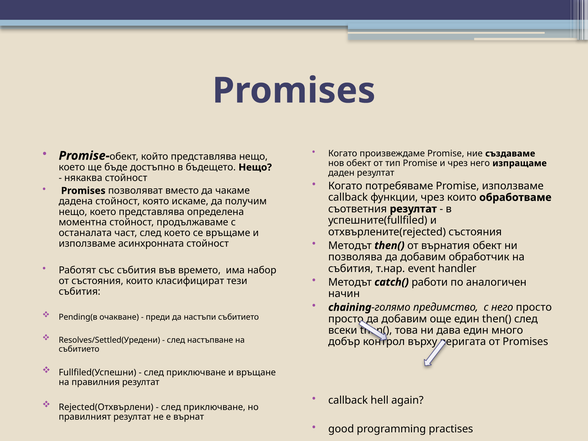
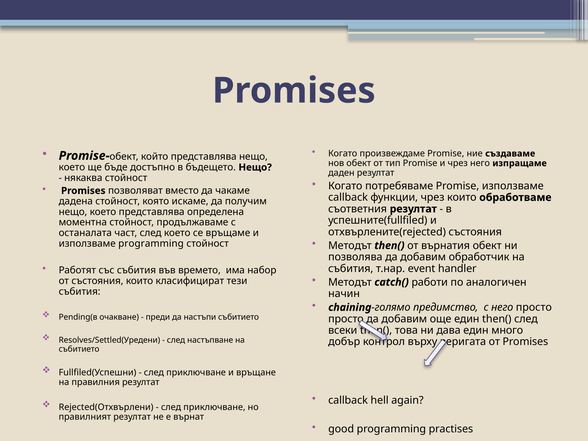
използваме асинхронната: асинхронната -> programming (151, 244)
